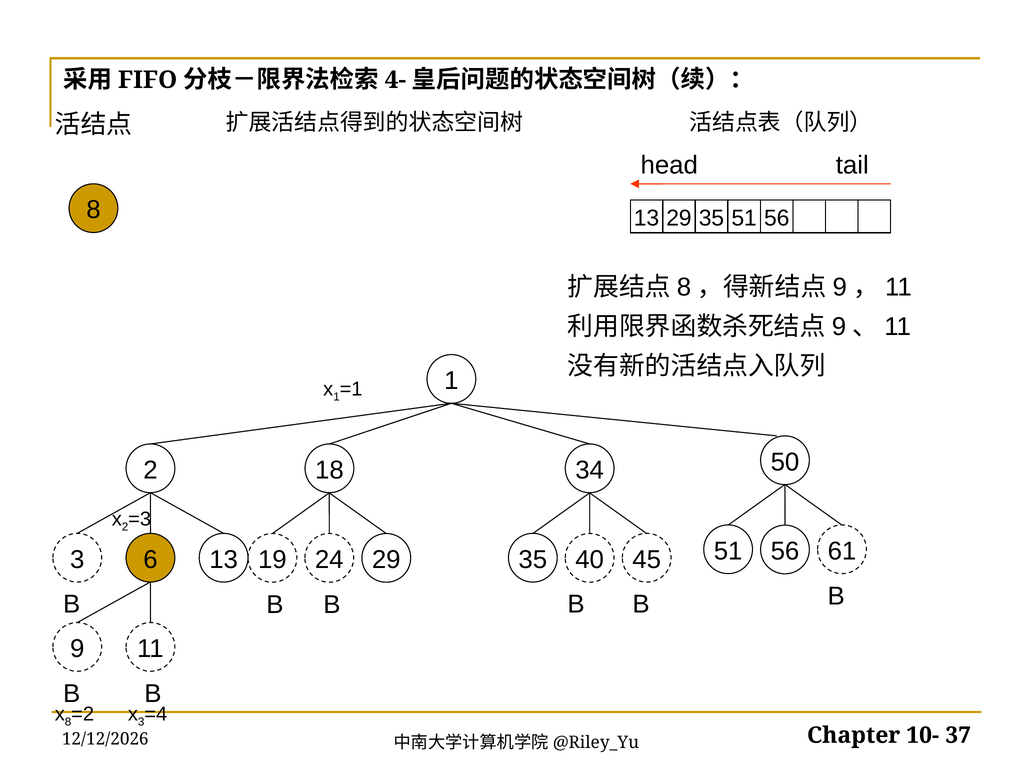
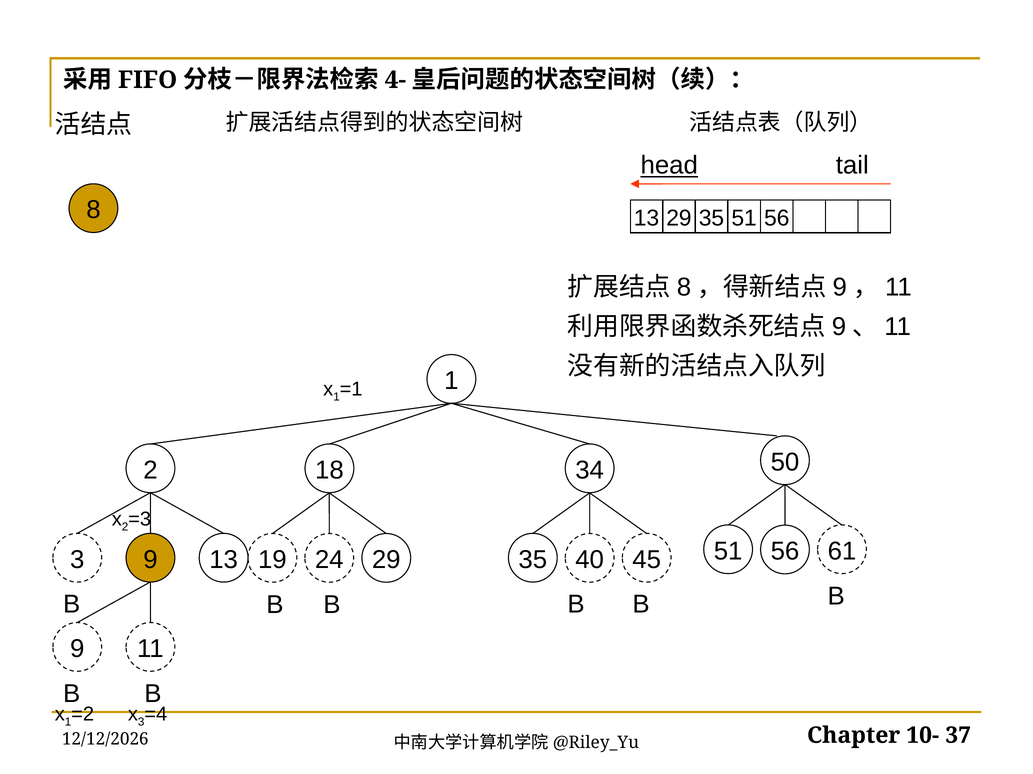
head underline: none -> present (669, 166)
3 6: 6 -> 9 (150, 560)
8: 8 -> 1 (68, 723)
